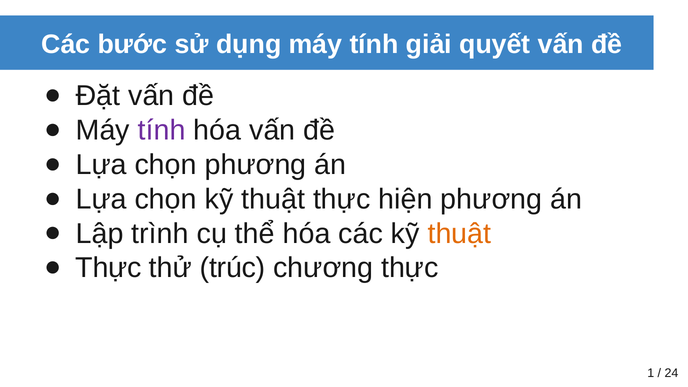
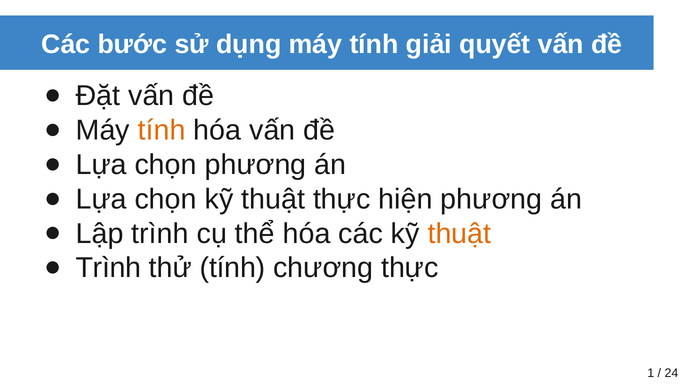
tính colour: purple -> orange (162, 130)
Thực: Thực -> Trình (108, 268)
thử trúc: trúc -> tính (233, 268)
